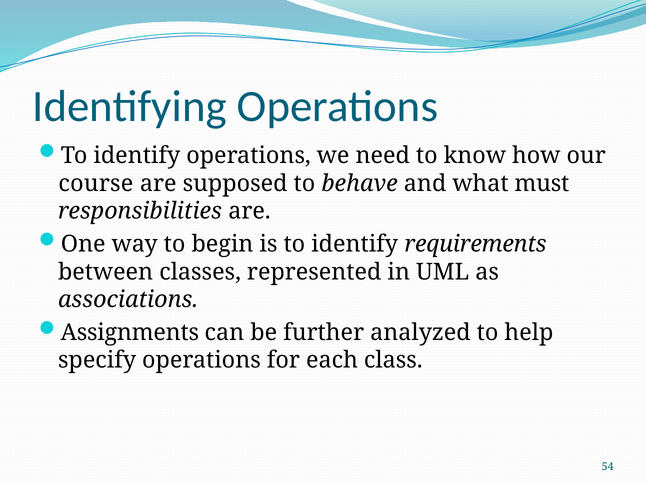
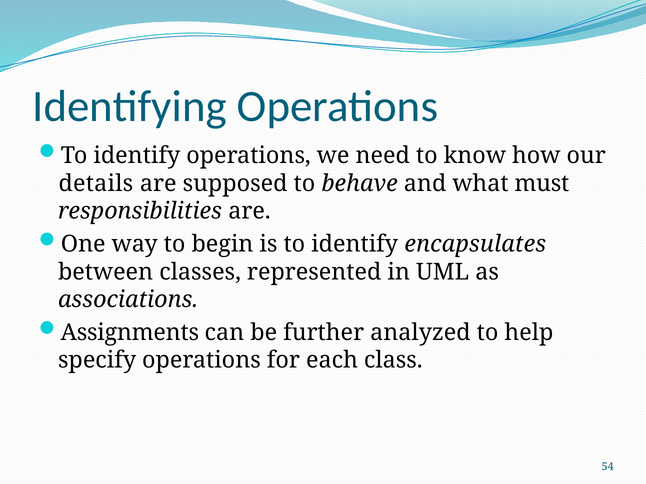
course: course -> details (96, 184)
requirements: requirements -> encapsulates (475, 244)
